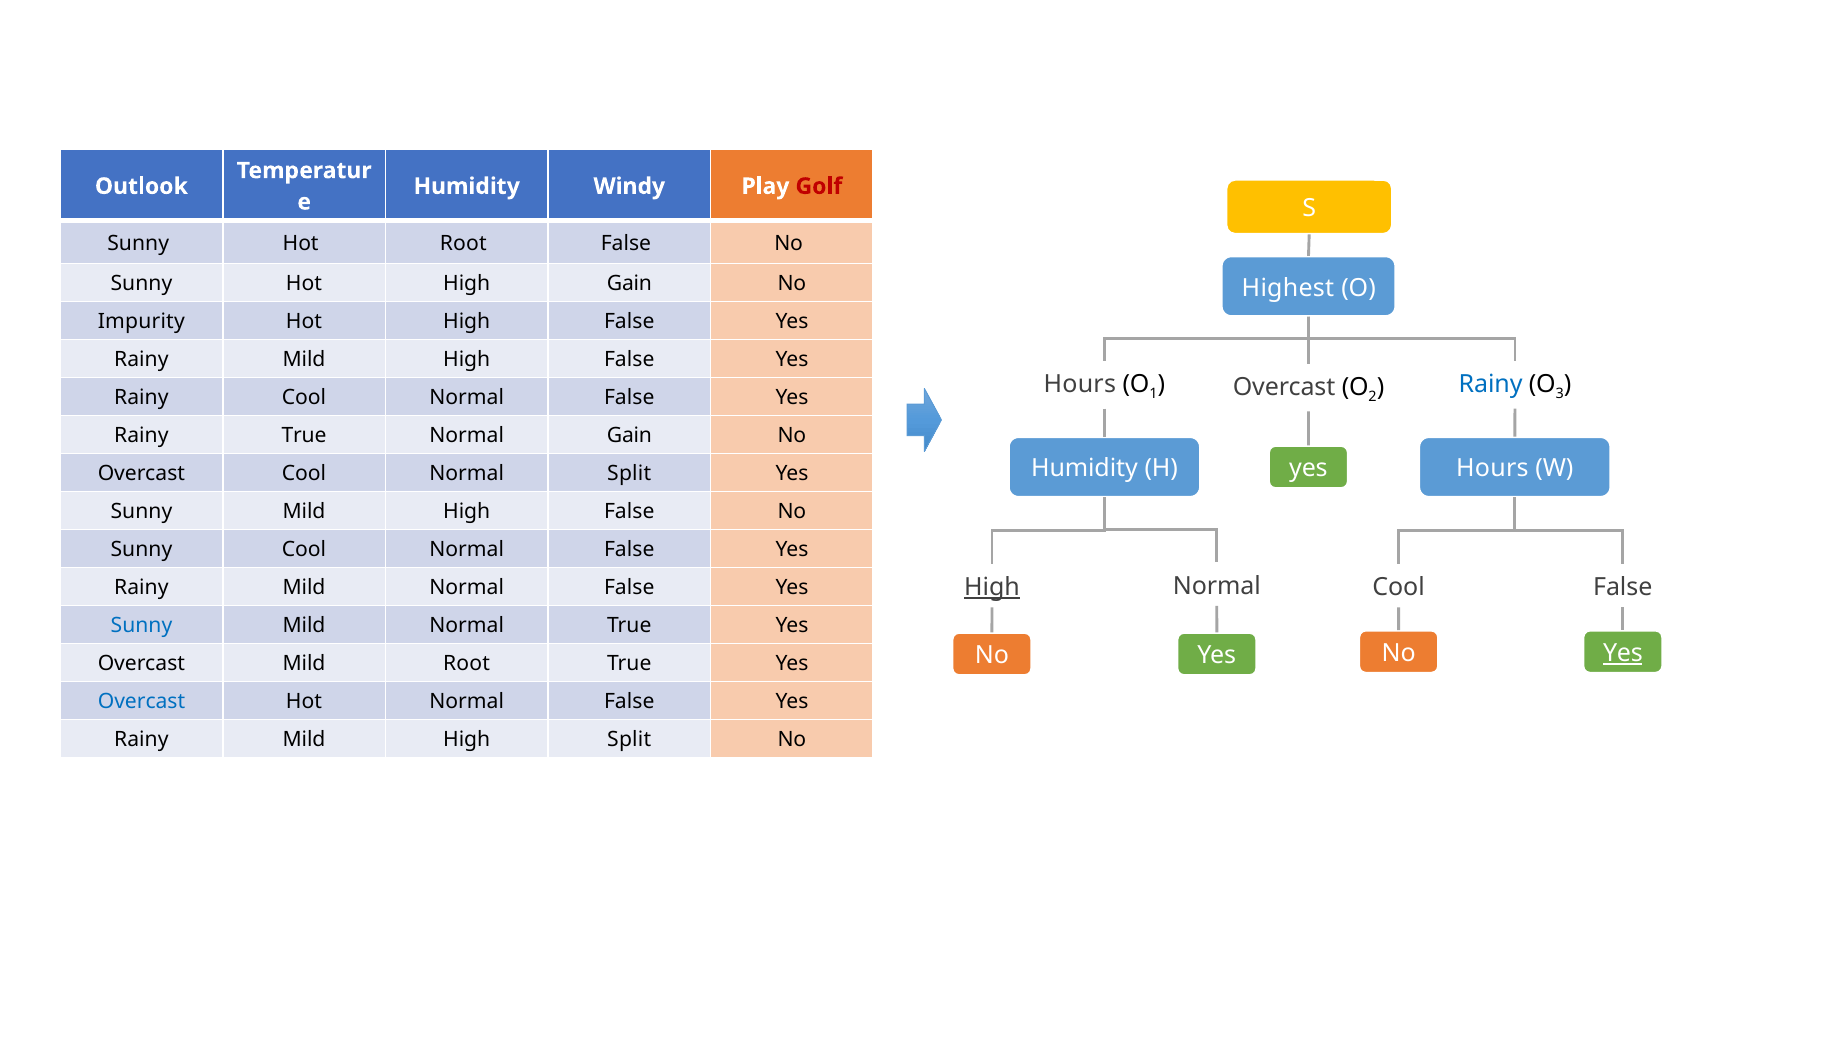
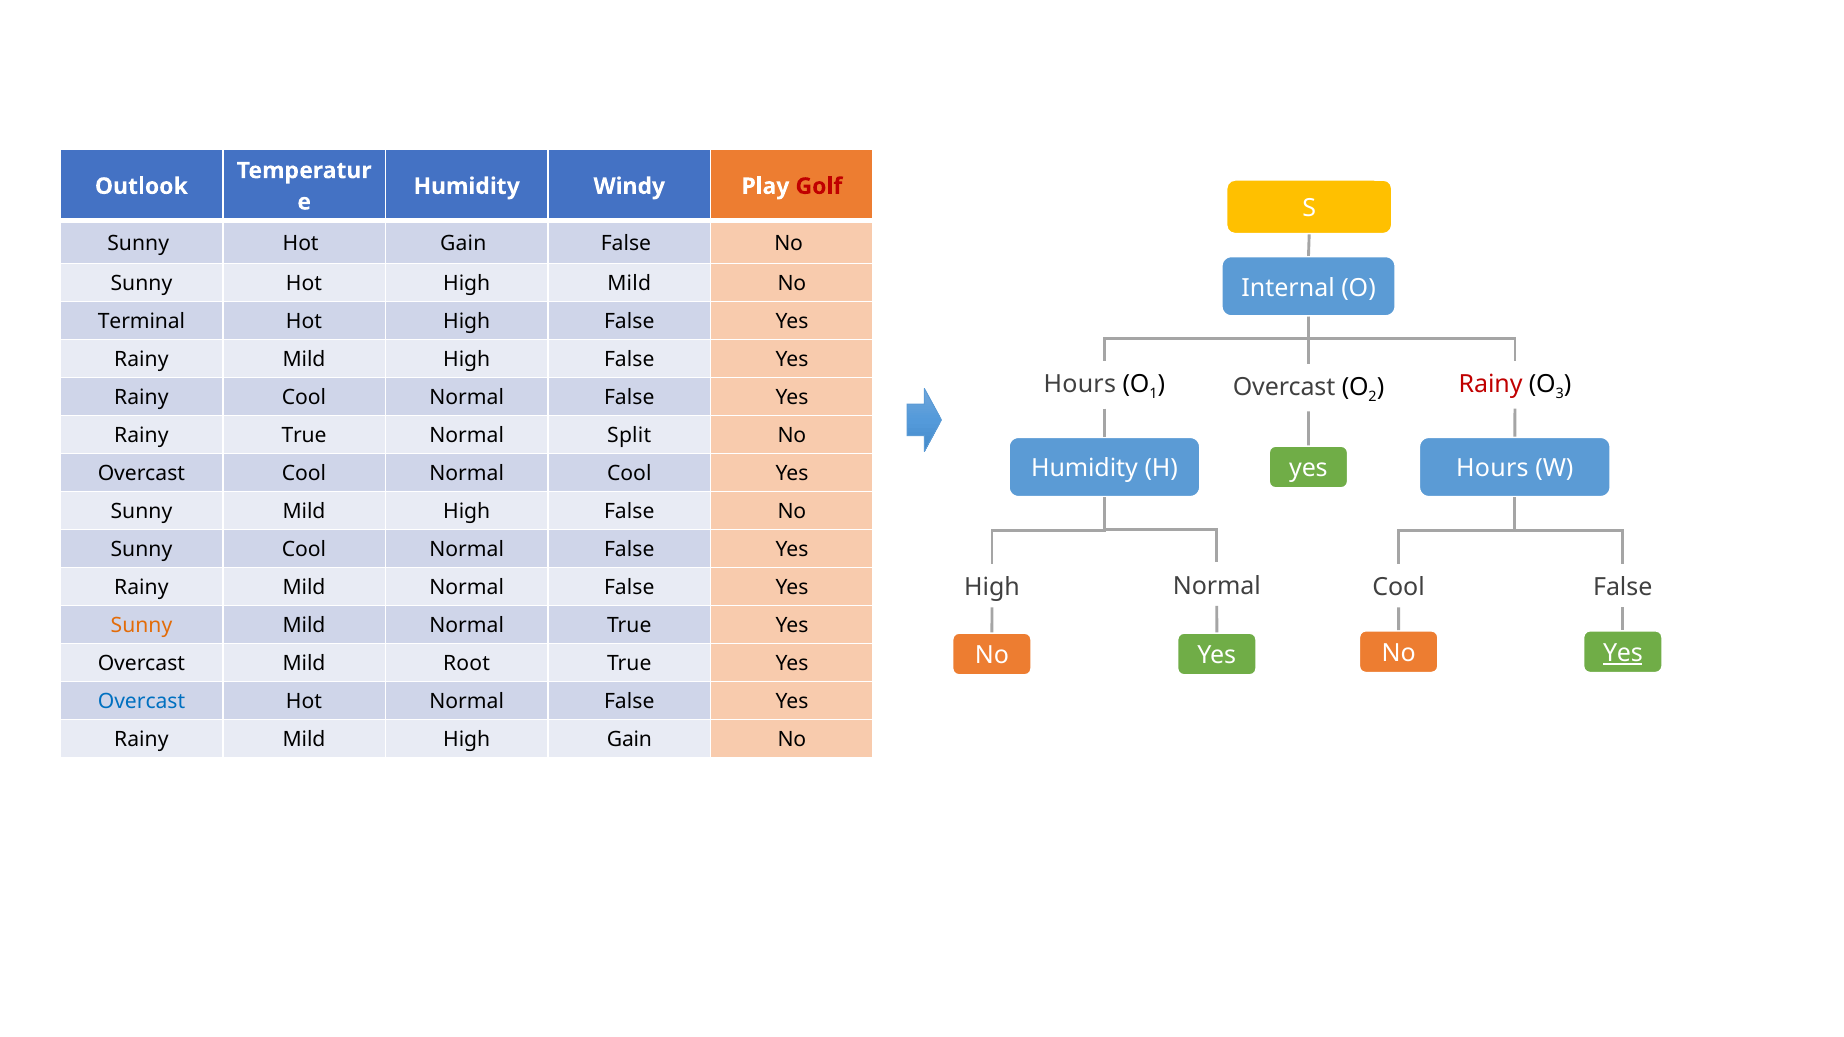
Hot Root: Root -> Gain (463, 243)
High Gain: Gain -> Mild (629, 284)
Highest: Highest -> Internal (1288, 288)
Impurity: Impurity -> Terminal (141, 322)
Rainy colour: blue -> red (1491, 385)
Normal Gain: Gain -> Split (629, 436)
Cool Normal Split: Split -> Cool (629, 474)
High underline: present -> none (992, 587)
Sunny colour: blue -> orange (142, 626)
High Split: Split -> Gain (629, 740)
